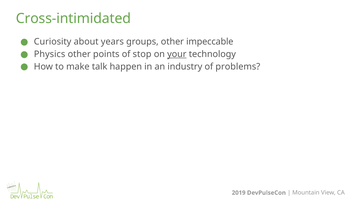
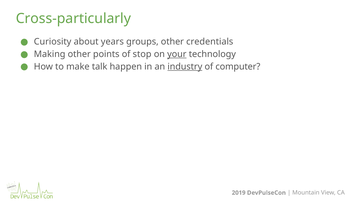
Cross-intimidated: Cross-intimidated -> Cross-particularly (73, 19)
impeccable: impeccable -> credentials (210, 42)
Physics: Physics -> Making (50, 54)
industry underline: none -> present (185, 66)
problems: problems -> computer (238, 66)
